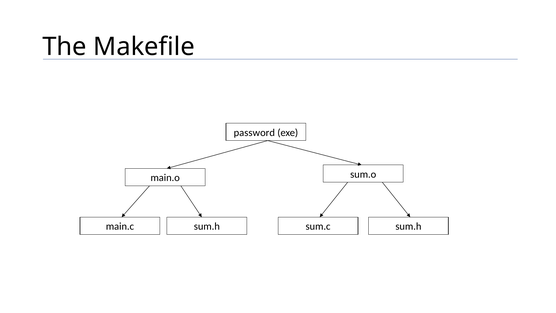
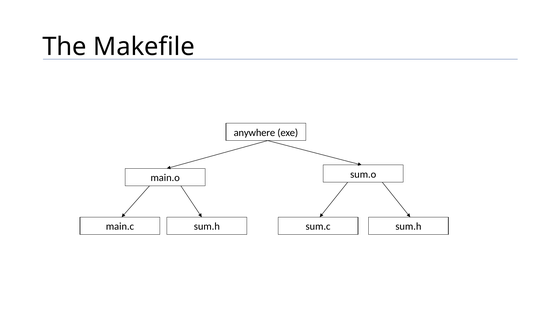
password: password -> anywhere (254, 132)
